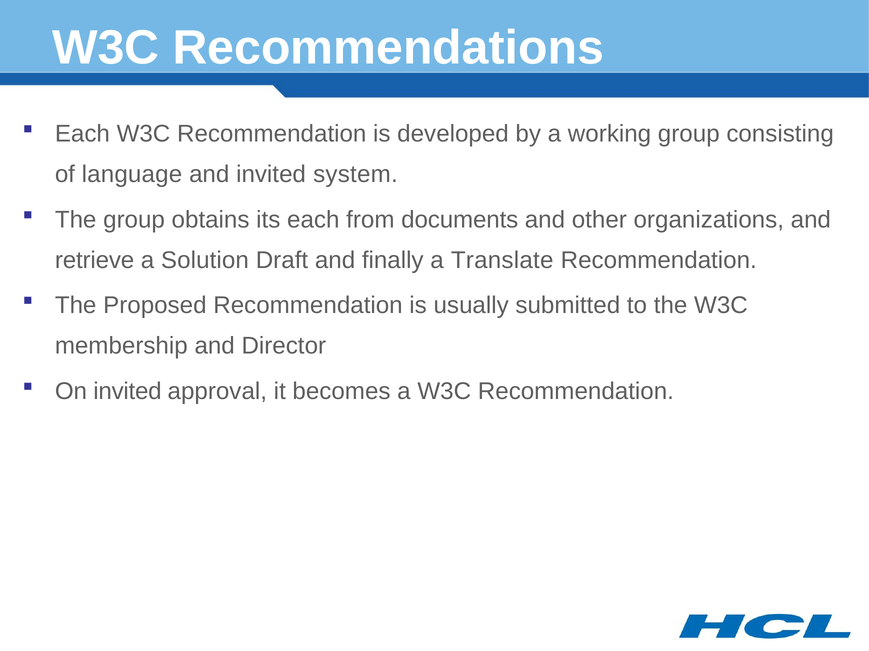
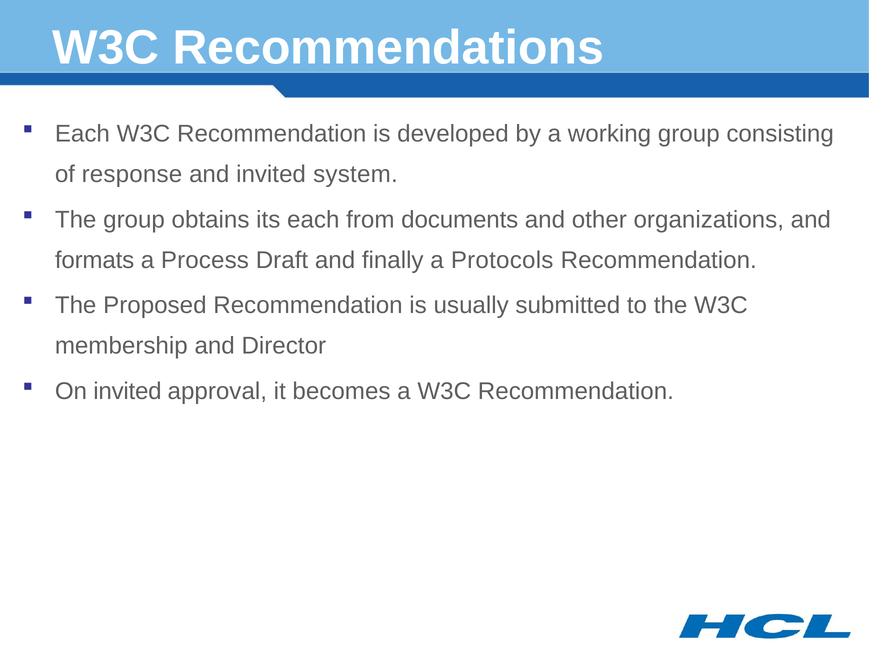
language: language -> response (132, 174)
retrieve: retrieve -> formats (95, 260)
Solution: Solution -> Process (205, 260)
Translate: Translate -> Protocols (502, 260)
